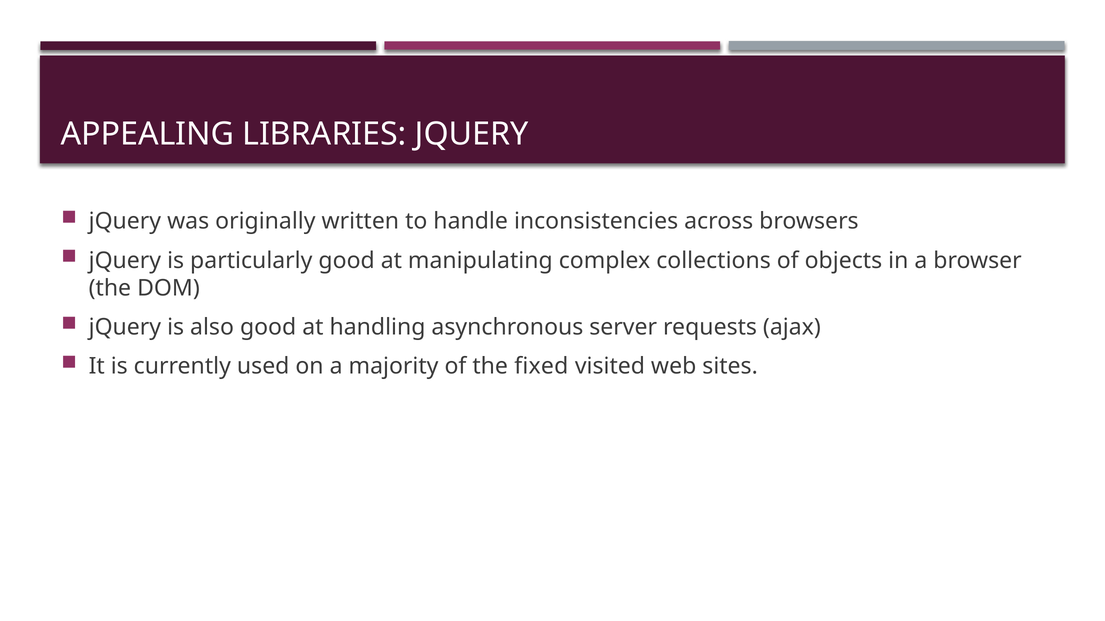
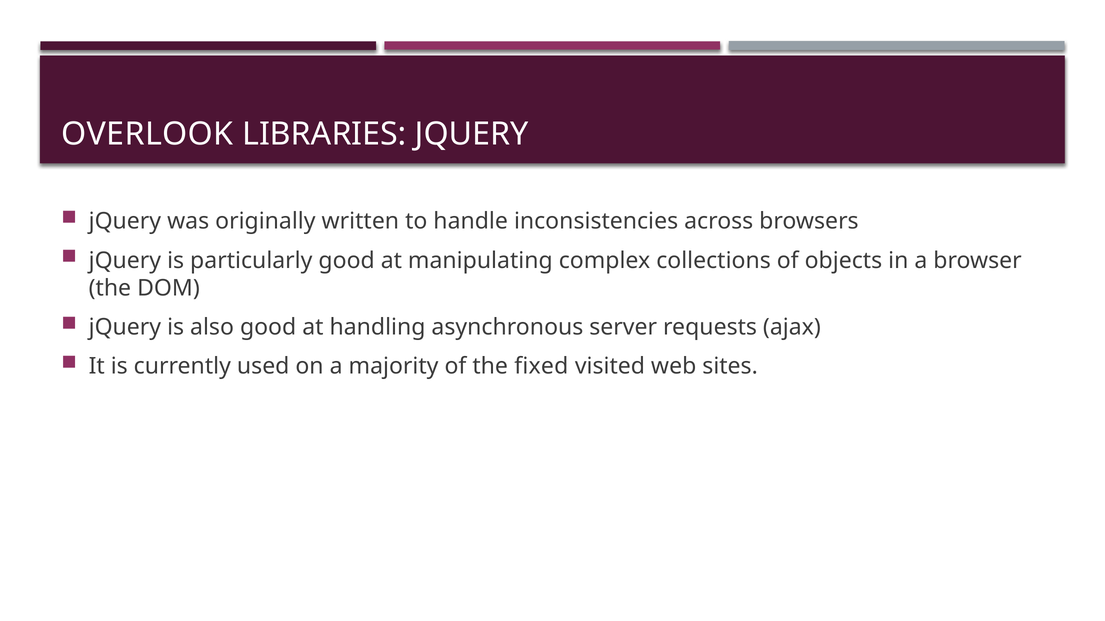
APPEALING: APPEALING -> OVERLOOK (147, 134)
